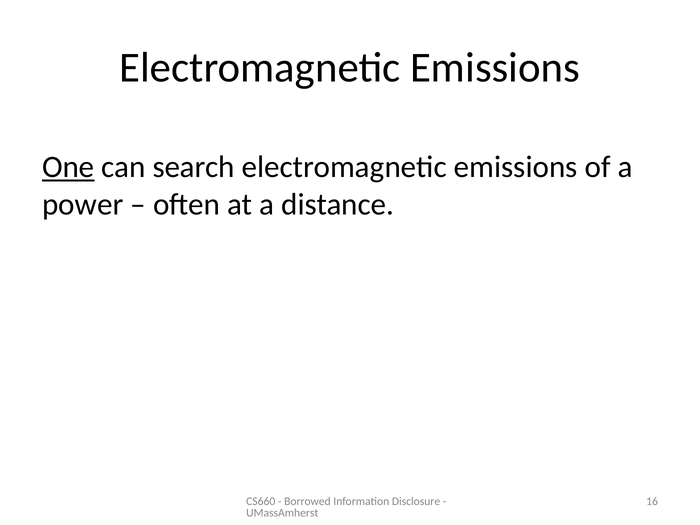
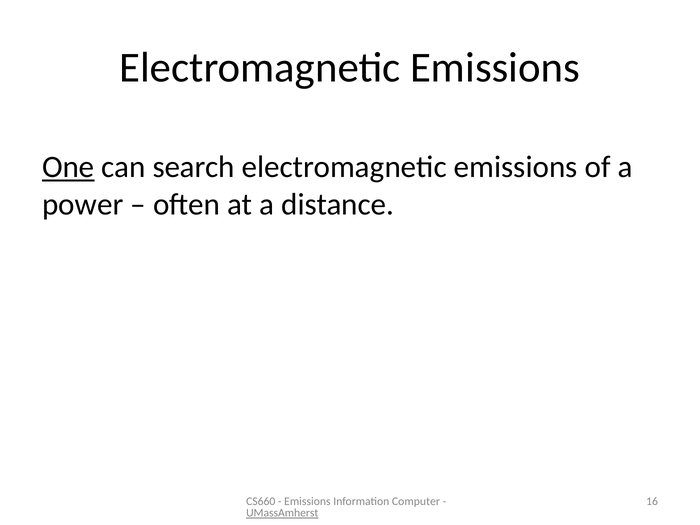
Borrowed: Borrowed -> Emissions (307, 501)
Disclosure: Disclosure -> Computer (416, 501)
UMassAmherst underline: none -> present (282, 513)
